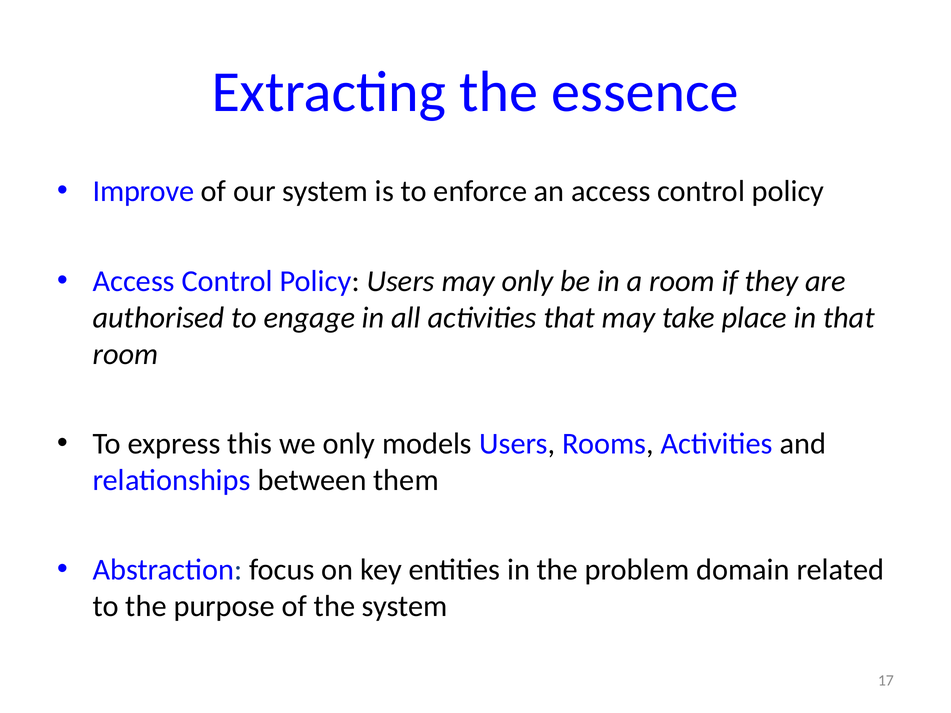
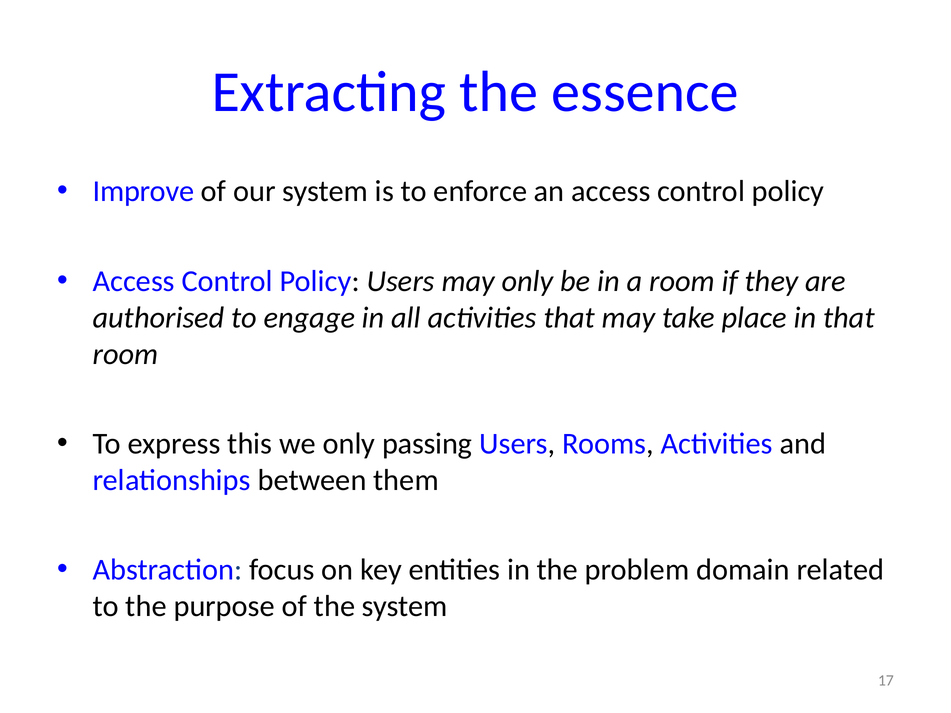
models: models -> passing (427, 444)
